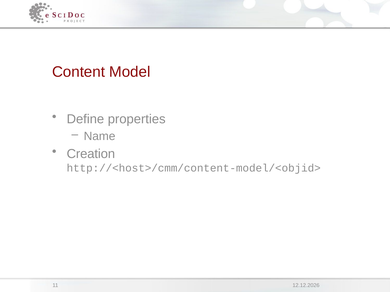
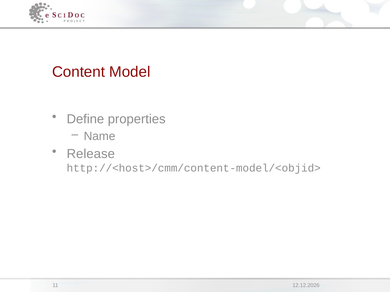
Creation: Creation -> Release (91, 154)
